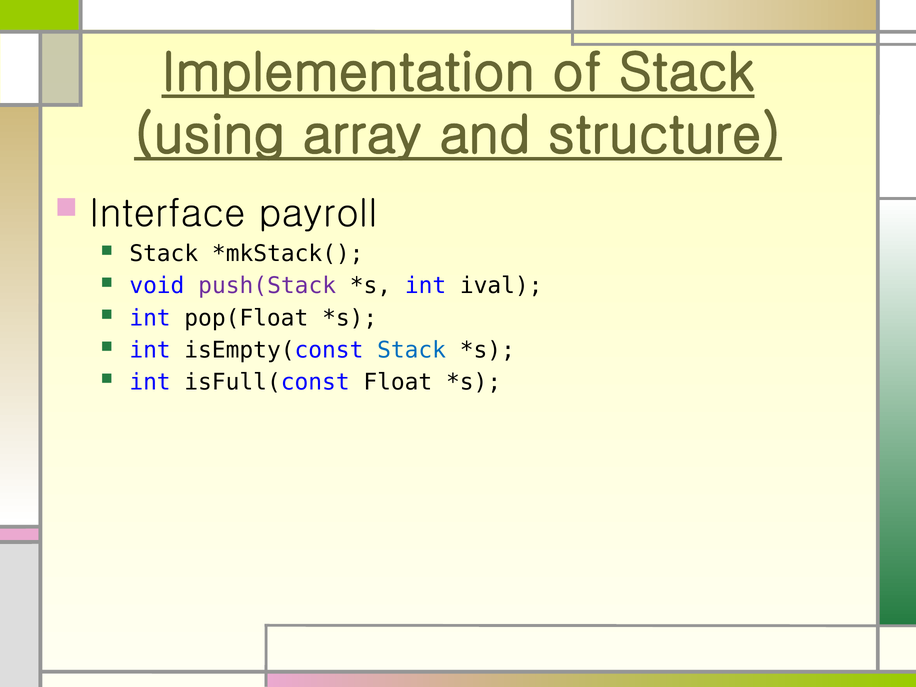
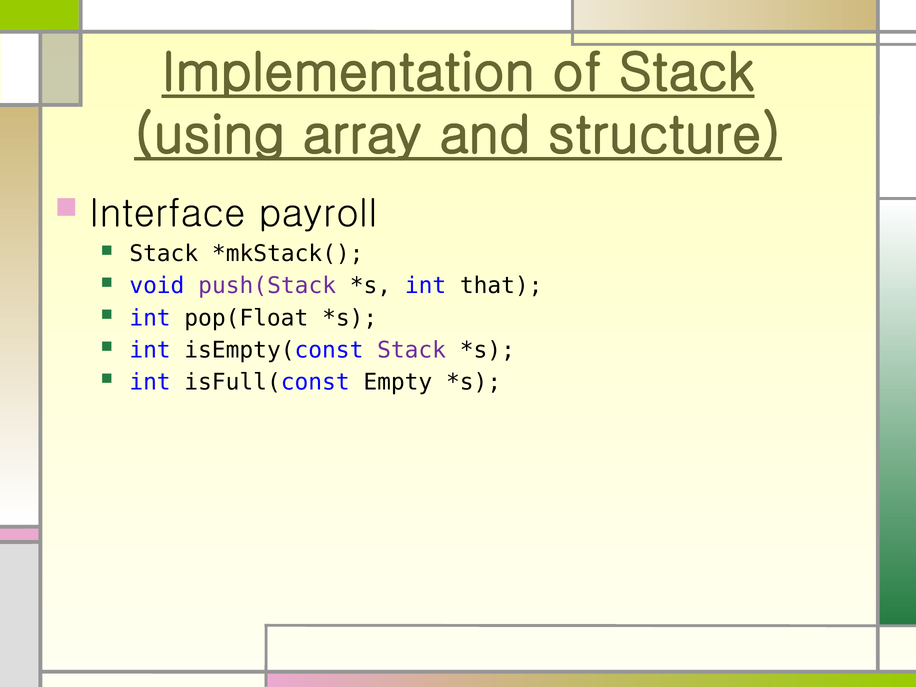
ival: ival -> that (501, 286)
Stack colour: blue -> purple (412, 350)
Float: Float -> Empty (398, 382)
